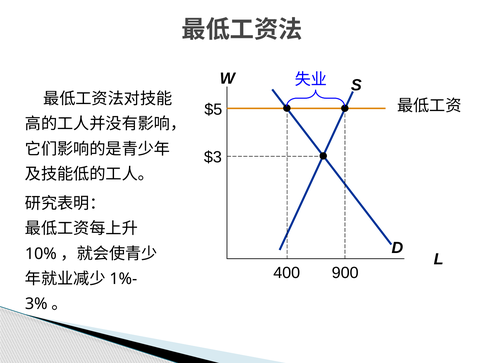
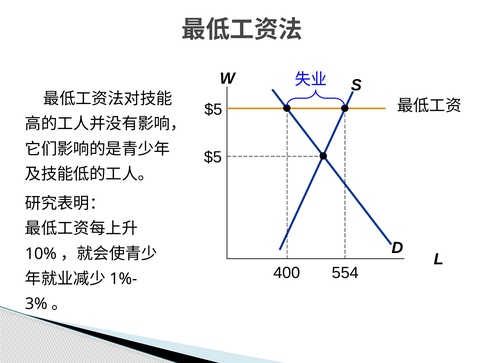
$3: $3 -> $5 (213, 157)
900: 900 -> 554 (345, 273)
